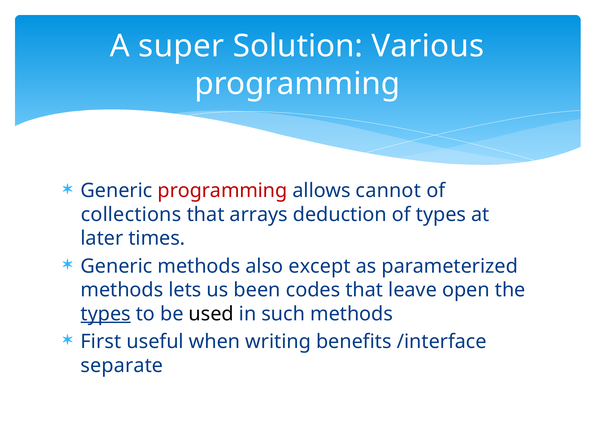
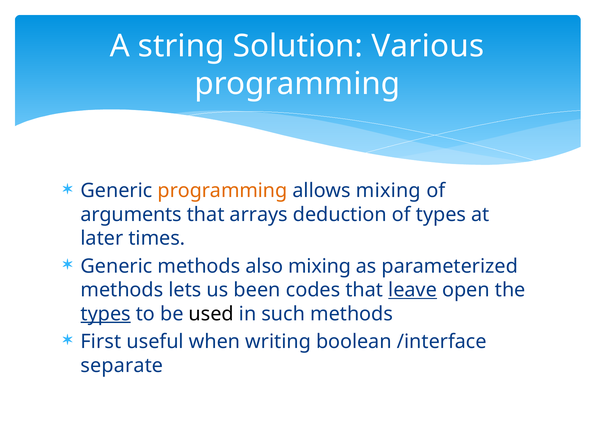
super: super -> string (181, 46)
programming colour: red -> orange (222, 190)
allows cannot: cannot -> mixing (388, 190)
collections: collections -> arguments (131, 214)
also except: except -> mixing (320, 266)
leave underline: none -> present (413, 290)
benefits: benefits -> boolean (354, 341)
